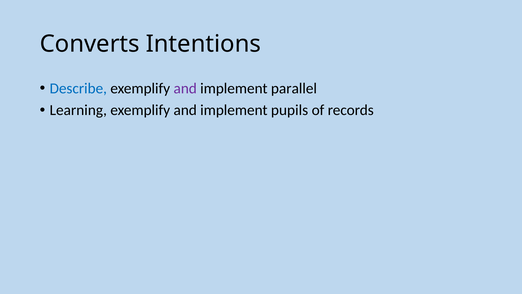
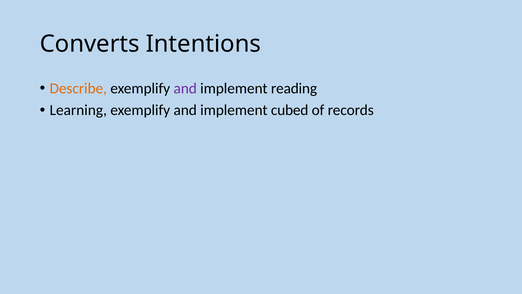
Describe colour: blue -> orange (78, 88)
parallel: parallel -> reading (294, 88)
pupils: pupils -> cubed (290, 110)
